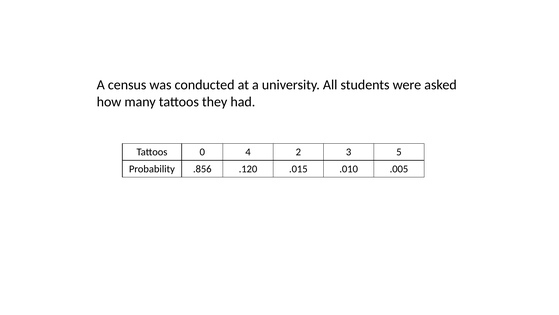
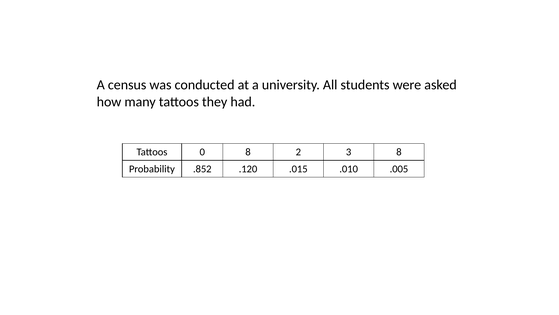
0 4: 4 -> 8 (248, 152)
3 5: 5 -> 8 (399, 152)
.856: .856 -> .852 (202, 169)
